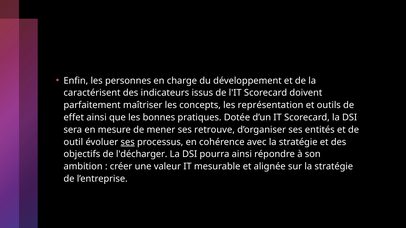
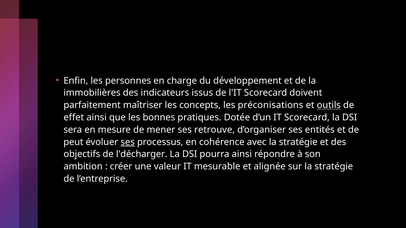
caractérisent: caractérisent -> immobilières (92, 93)
représentation: représentation -> préconisations (271, 105)
outils underline: none -> present (329, 105)
outil: outil -> peut (73, 142)
